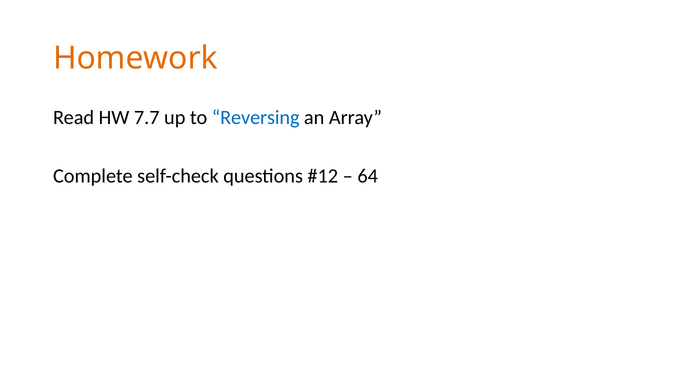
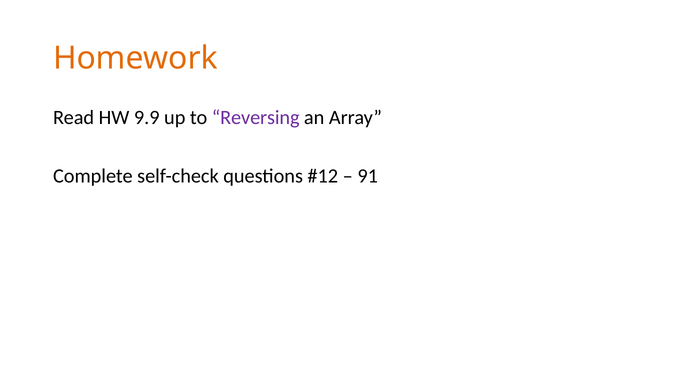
7.7: 7.7 -> 9.9 (147, 118)
Reversing colour: blue -> purple (256, 118)
64: 64 -> 91 (368, 176)
